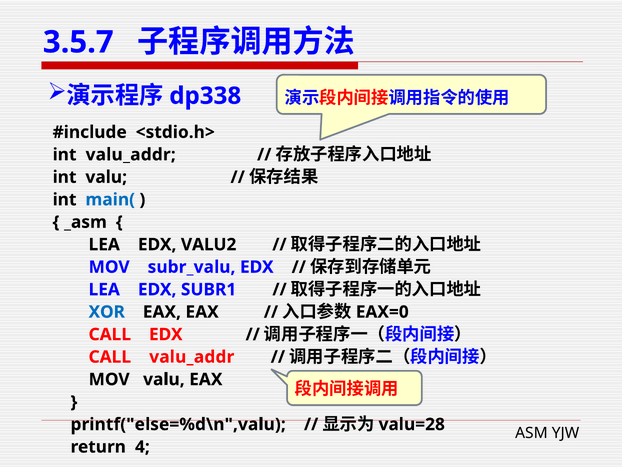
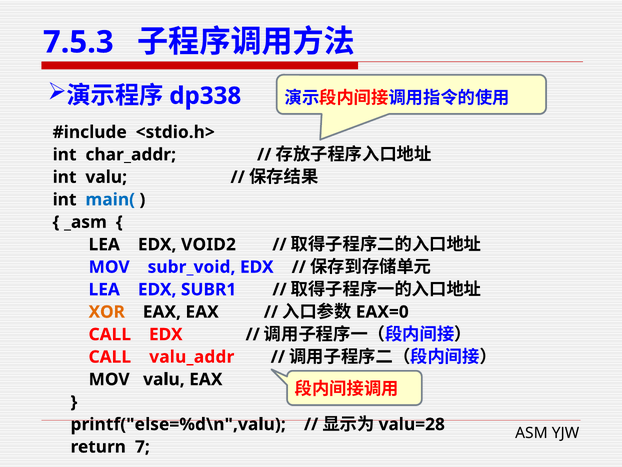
3.5.7: 3.5.7 -> 7.5.3 (78, 42)
int valu_addr: valu_addr -> char_addr (131, 154)
VALU2: VALU2 -> VOID2 (209, 244)
subr_valu: subr_valu -> subr_void (192, 267)
XOR colour: blue -> orange (107, 312)
4: 4 -> 7 (142, 446)
